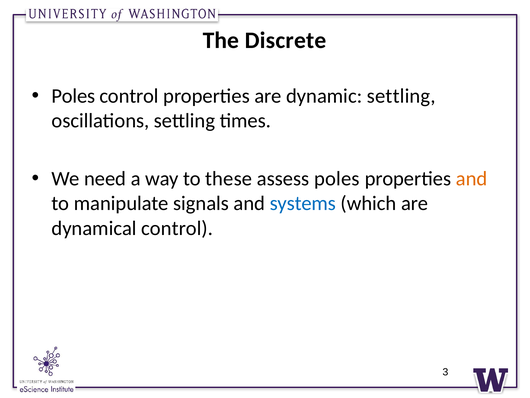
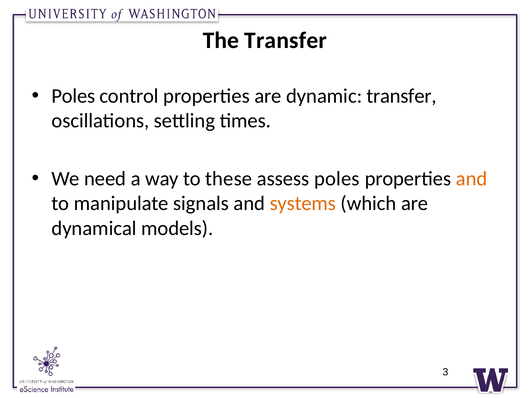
The Discrete: Discrete -> Transfer (286, 40)
dynamic settling: settling -> transfer (401, 96)
systems colour: blue -> orange (303, 203)
dynamical control: control -> models (177, 228)
